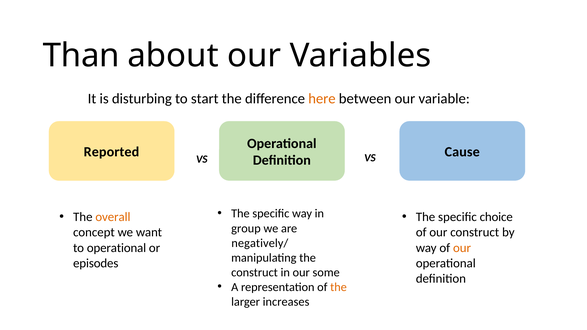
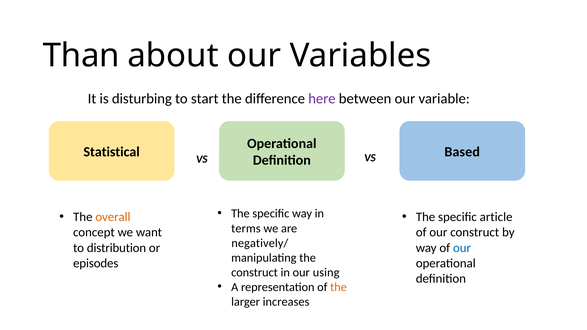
here colour: orange -> purple (322, 99)
Reported: Reported -> Statistical (112, 152)
Cause: Cause -> Based (462, 152)
choice: choice -> article (496, 217)
group: group -> terms (246, 228)
to operational: operational -> distribution (117, 248)
our colour: orange -> blue (462, 248)
some: some -> using (326, 272)
